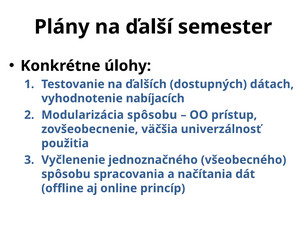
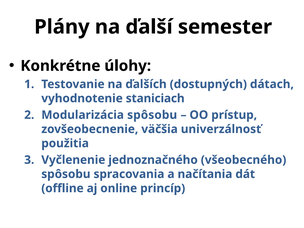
nabíjacích: nabíjacích -> staniciach (155, 98)
